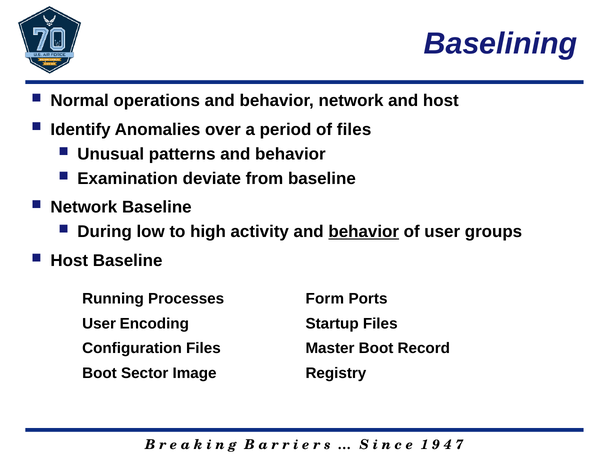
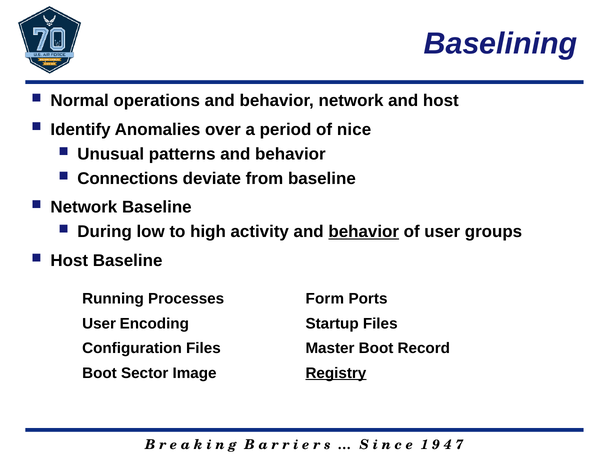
of files: files -> nice (354, 129)
Examination: Examination -> Connections (128, 178)
Registry underline: none -> present (336, 373)
